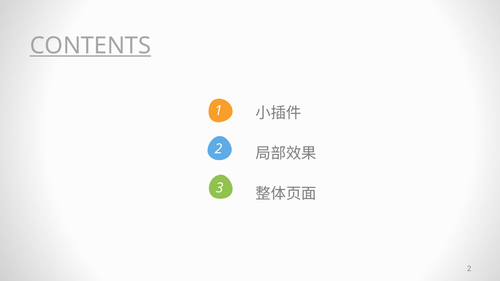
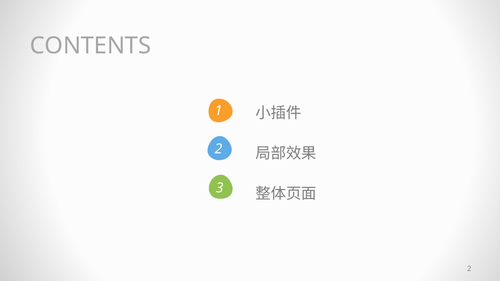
CONTENTS underline: present -> none (90, 46)
